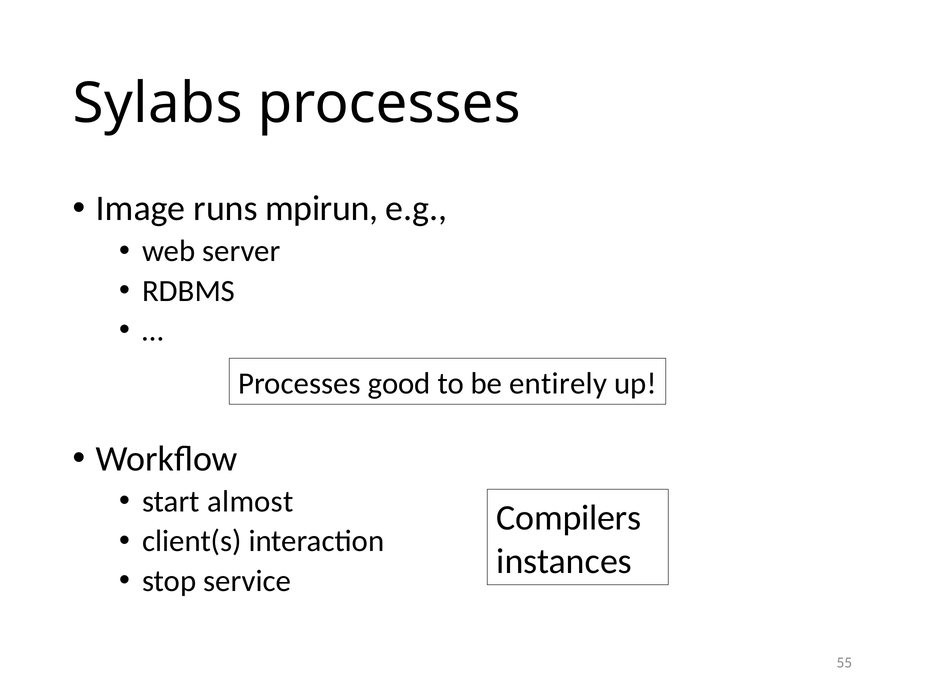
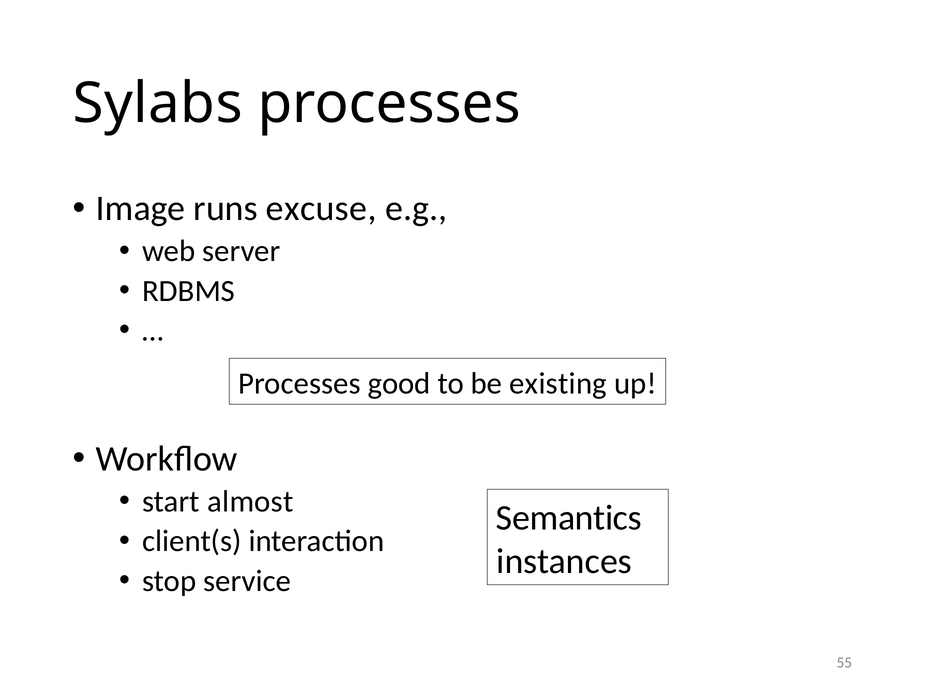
mpirun: mpirun -> excuse (321, 209)
entirely: entirely -> existing (558, 383)
Compilers: Compilers -> Semantics (569, 518)
